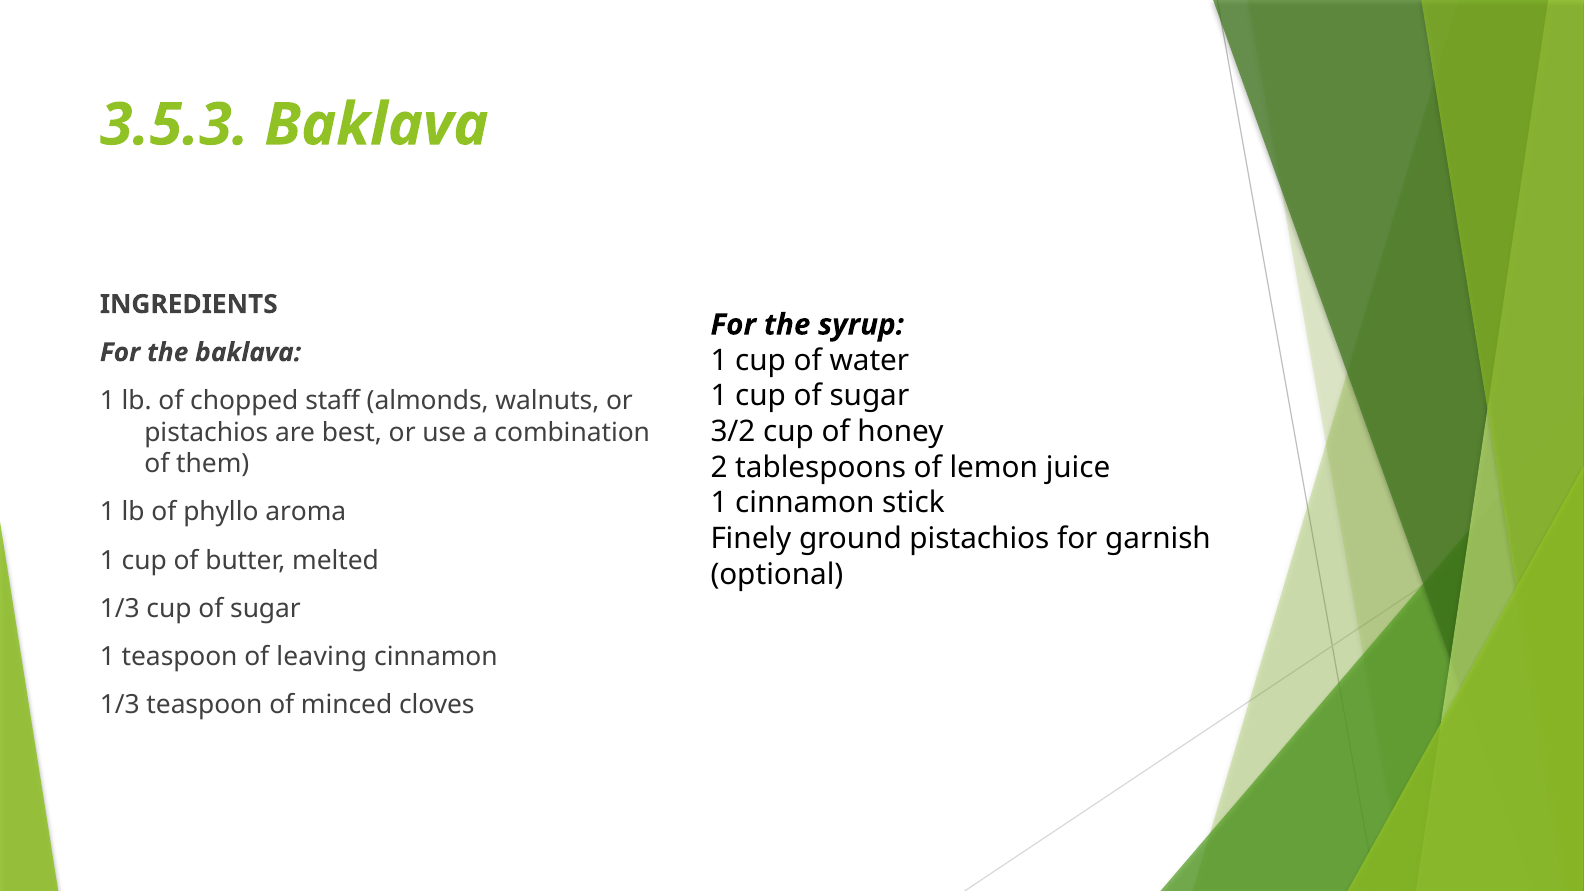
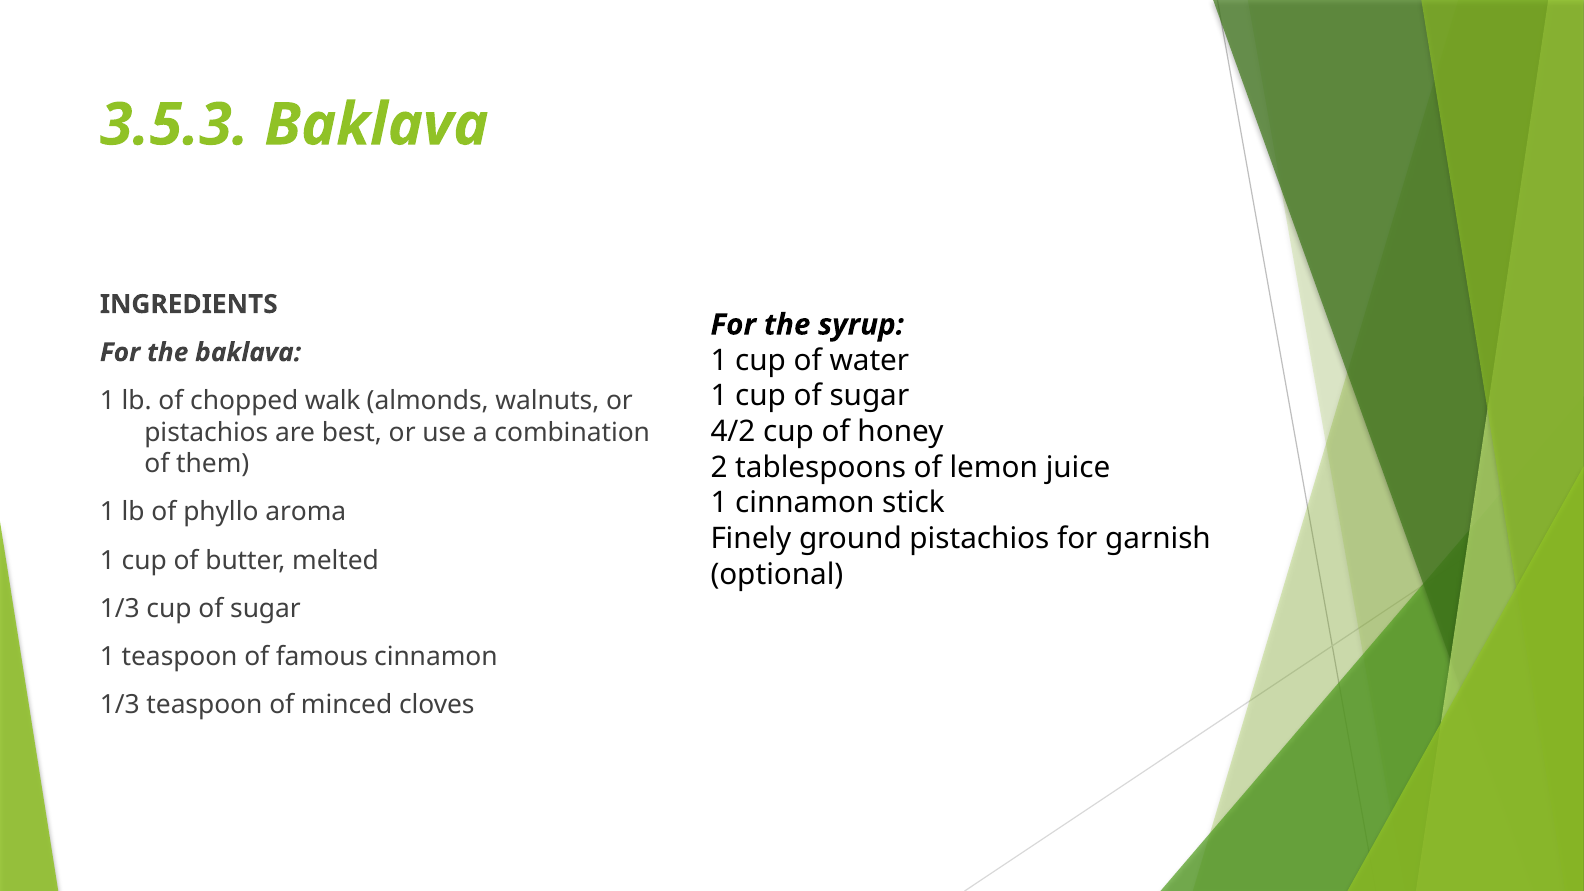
staff: staff -> walk (333, 401)
3/2: 3/2 -> 4/2 (733, 432)
leaving: leaving -> famous (322, 657)
